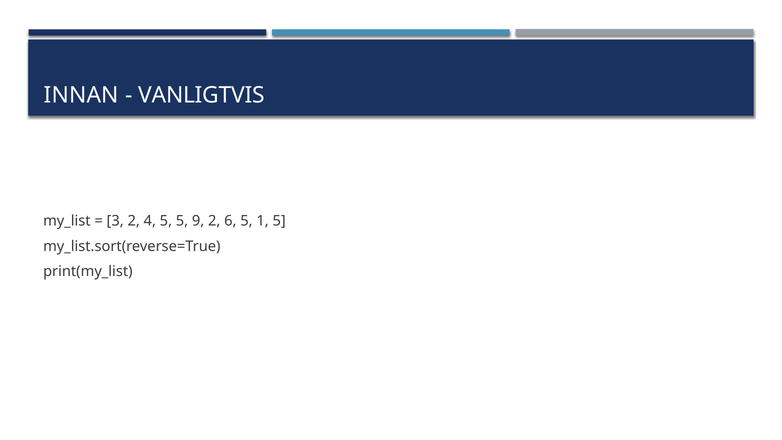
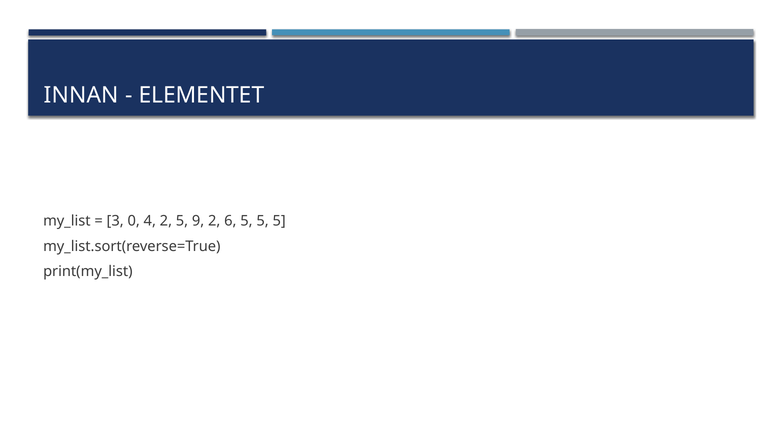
VANLIGTVIS: VANLIGTVIS -> ELEMENTET (201, 95)
3 2: 2 -> 0 (134, 221)
4 5: 5 -> 2 (166, 221)
6 5 1: 1 -> 5 (263, 221)
